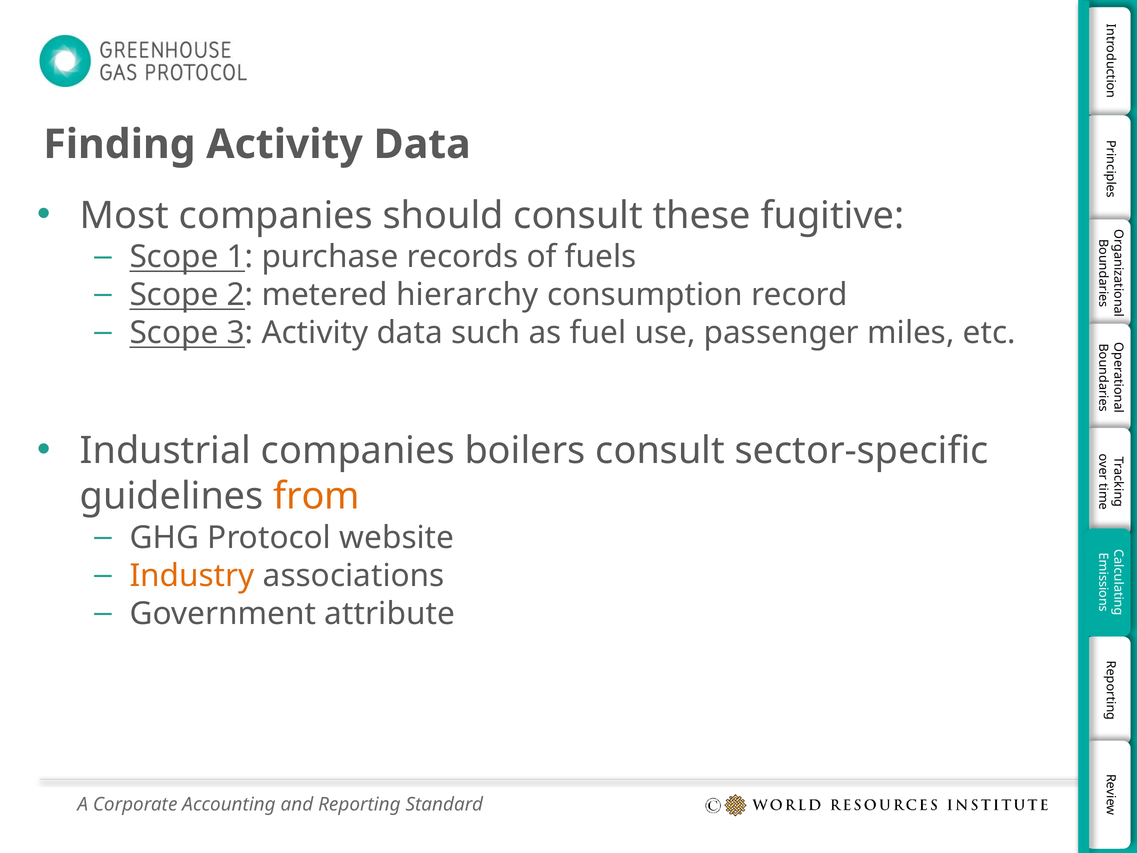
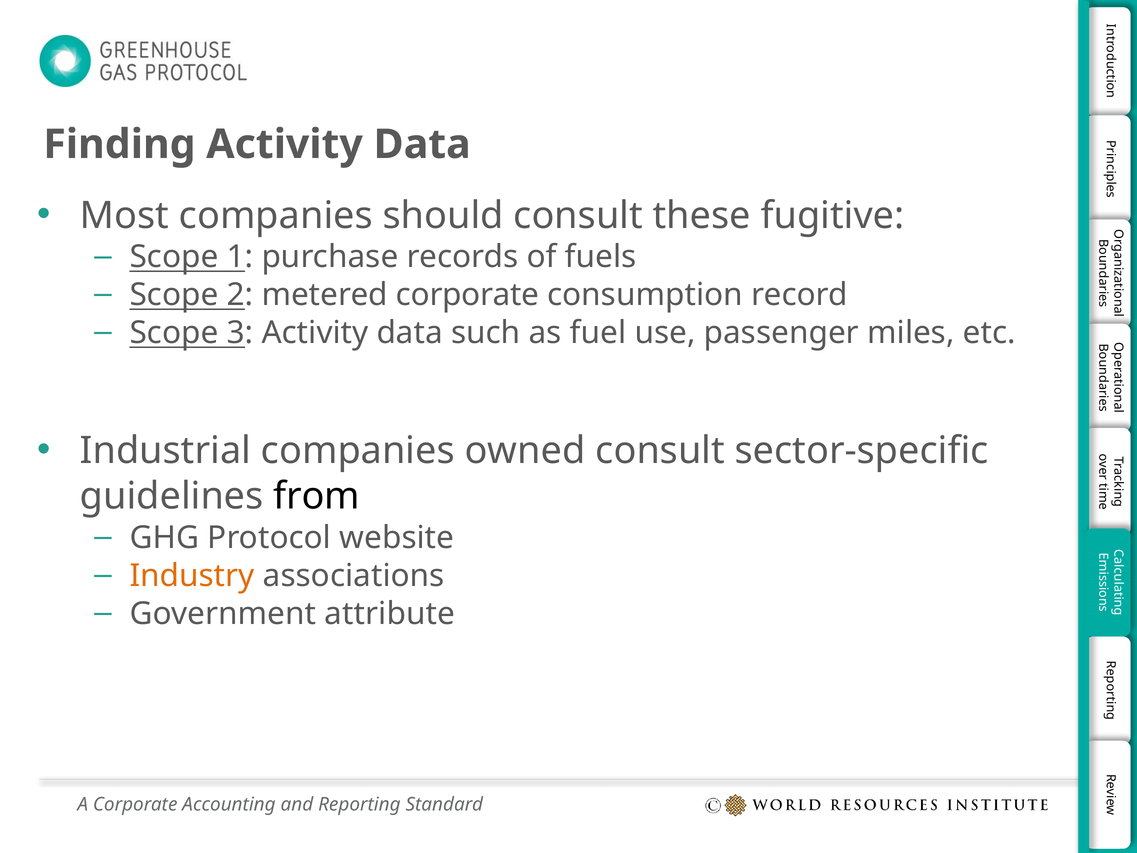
metered hierarchy: hierarchy -> corporate (468, 295)
boilers: boilers -> owned (525, 451)
from colour: orange -> black (317, 496)
